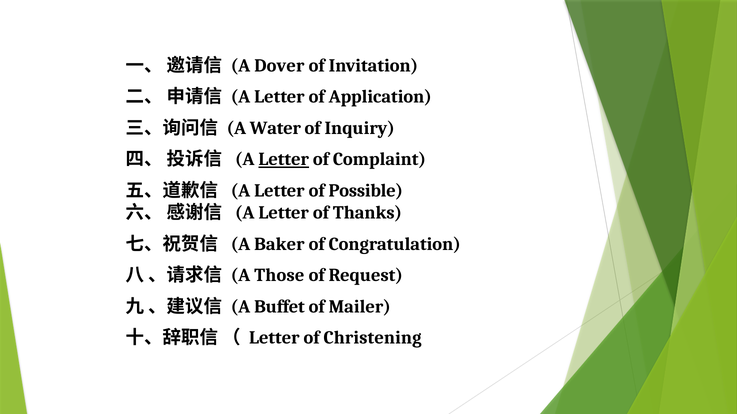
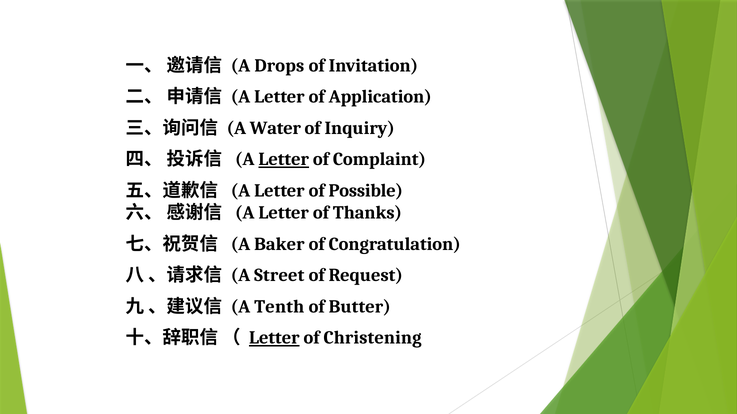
Dover: Dover -> Drops (279, 66)
Those: Those -> Street (279, 276)
Buffet: Buffet -> Tenth (279, 307)
Mailer: Mailer -> Butter (360, 307)
Letter underline: none -> present (274, 338)
